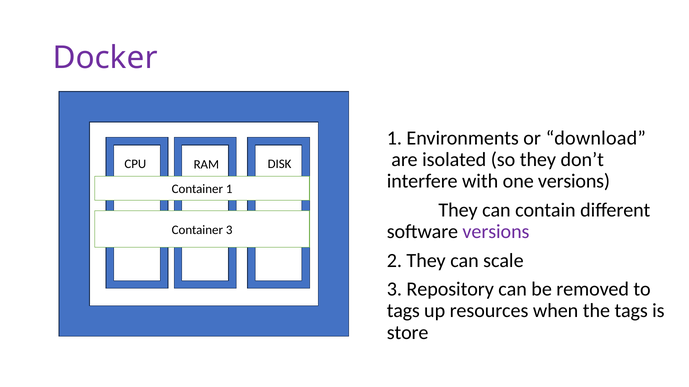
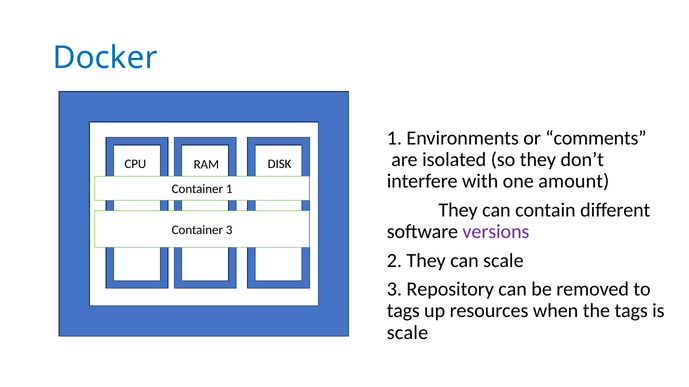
Docker colour: purple -> blue (105, 58)
download: download -> comments (596, 138)
one versions: versions -> amount (574, 181)
store: store -> scale (407, 333)
